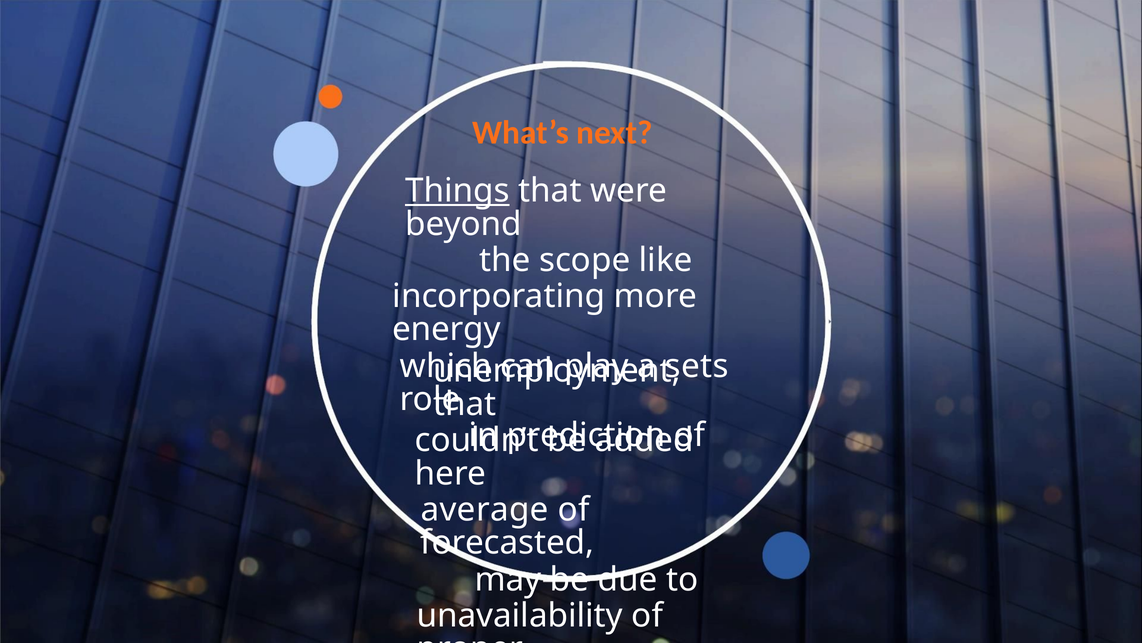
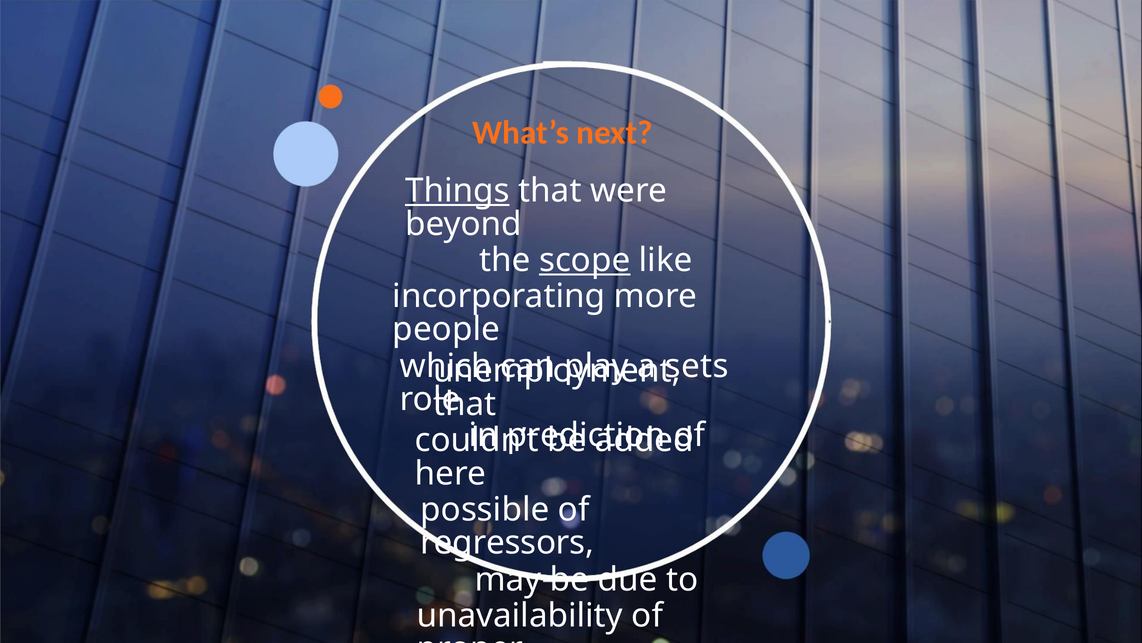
scope underline: none -> present (585, 260)
energy: energy -> people (446, 329)
average: average -> possible (485, 509)
forecasted: forecasted -> regressors (507, 542)
